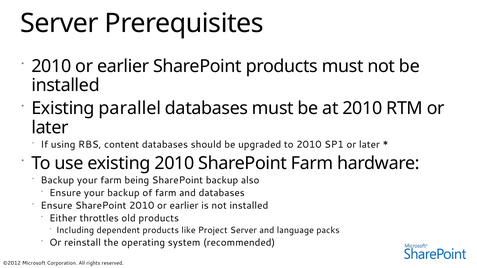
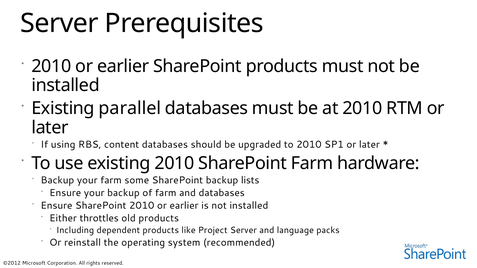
being: being -> some (137, 180)
also: also -> lists (250, 180)
